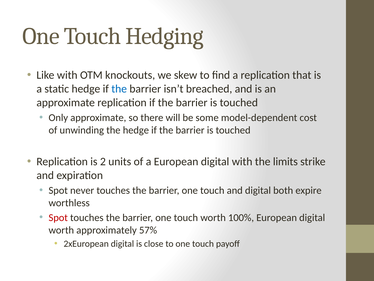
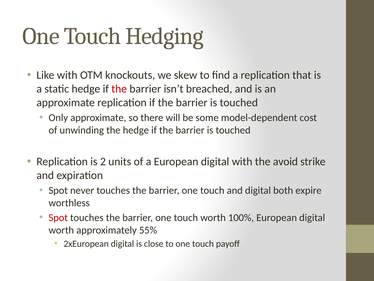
the colour: blue -> red (119, 89)
limits: limits -> avoid (285, 161)
57%: 57% -> 55% (148, 230)
